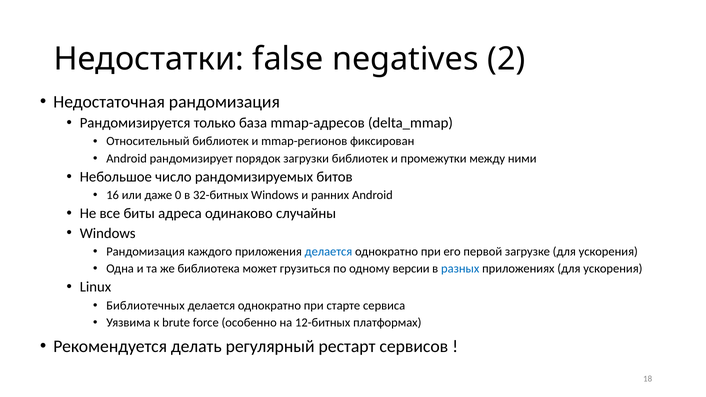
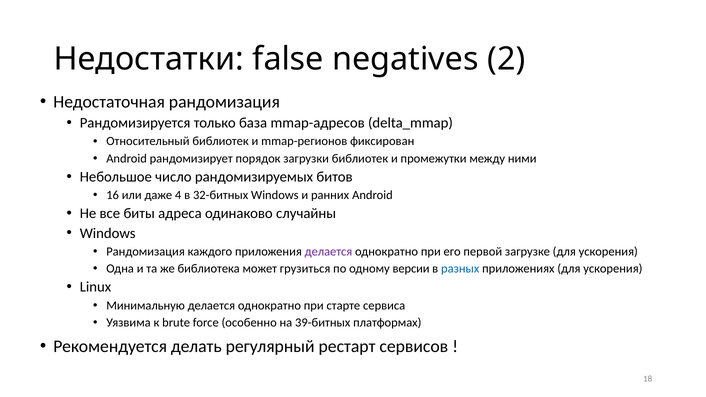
0: 0 -> 4 (178, 195)
делается colour: blue -> purple (328, 252)
Библиотечных: Библиотечных -> Минимальную (146, 306)
12-битных: 12-битных -> 39-битных (323, 323)
